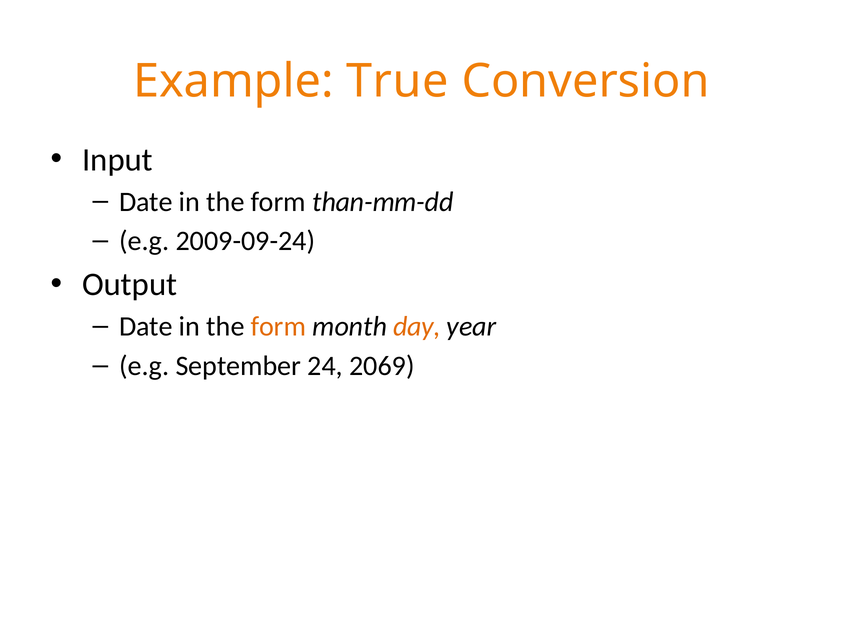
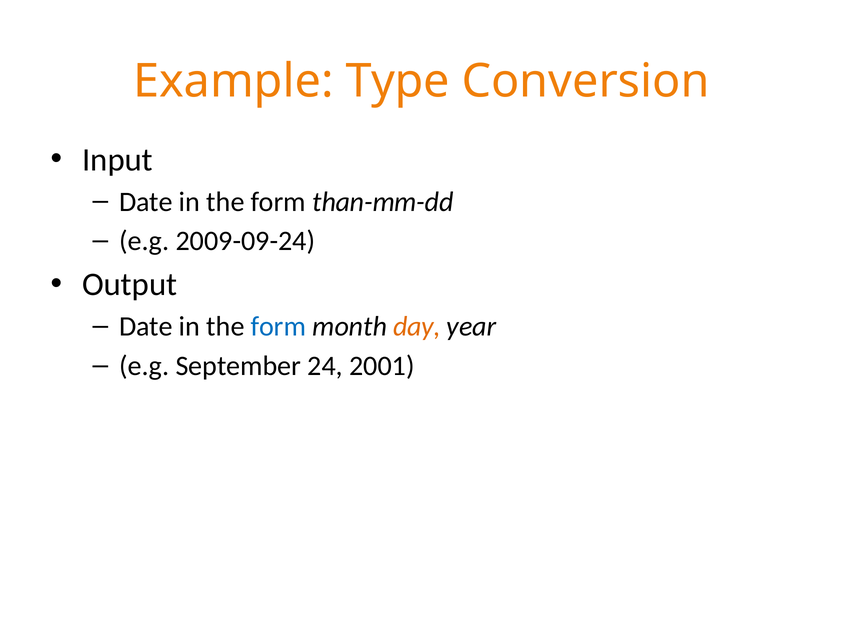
True: True -> Type (398, 81)
form colour: orange -> blue (278, 326)
2069: 2069 -> 2001 (382, 365)
